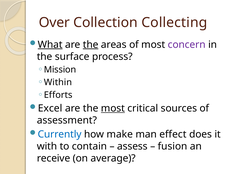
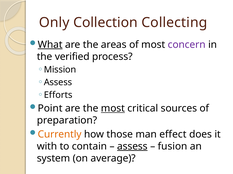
Over: Over -> Only (54, 23)
the underline: present -> none (91, 45)
surface: surface -> verified (72, 57)
Within: Within -> Assess (58, 83)
Excel: Excel -> Point (50, 109)
assessment: assessment -> preparation (67, 121)
Currently colour: blue -> orange (60, 135)
make: make -> those (120, 135)
assess underline: none -> present (132, 147)
receive: receive -> system (54, 159)
